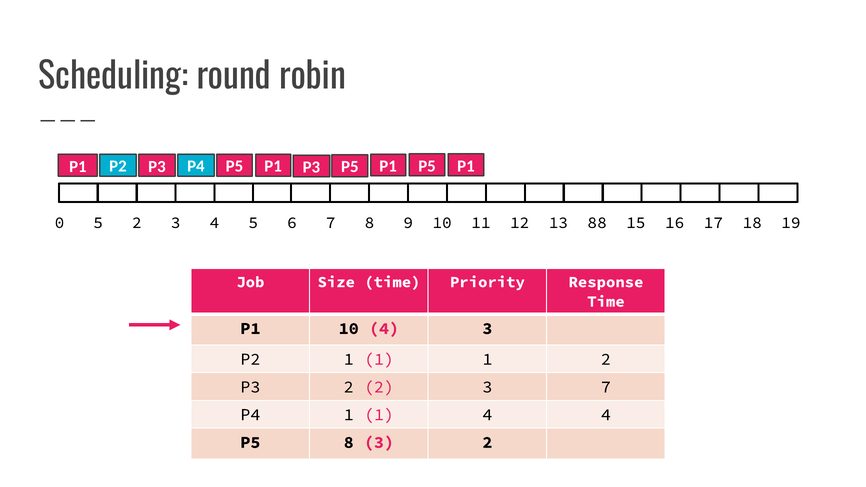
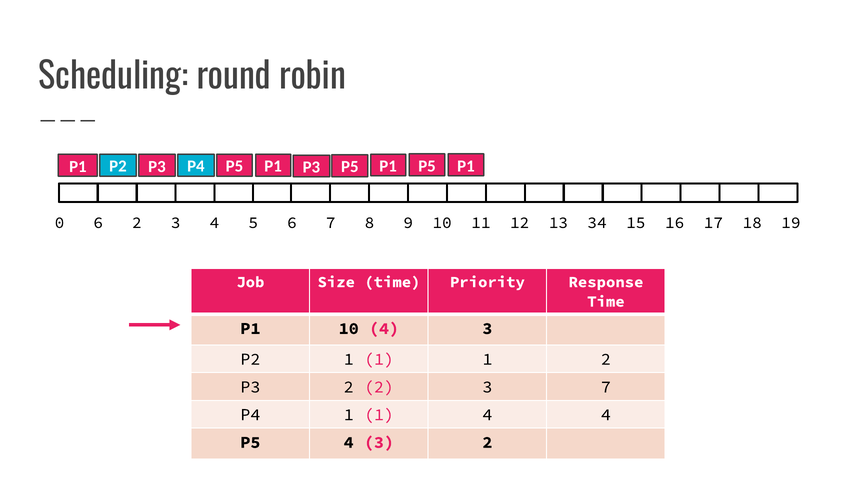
0 5: 5 -> 6 (98, 223)
88: 88 -> 34 (597, 223)
P5 8: 8 -> 4 (349, 442)
